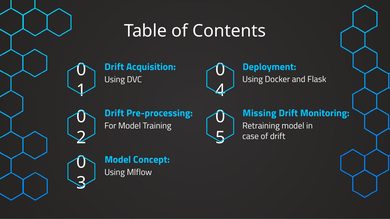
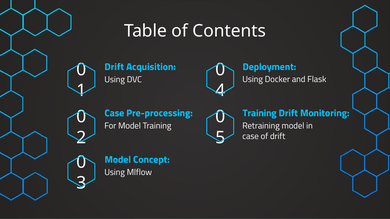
Drift: Drift -> Case (114, 113)
Missing: Missing -> Training (260, 113)
